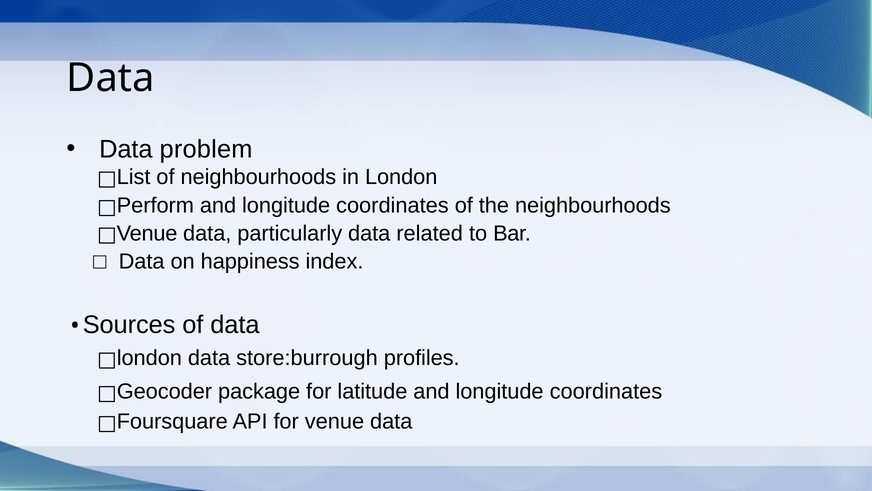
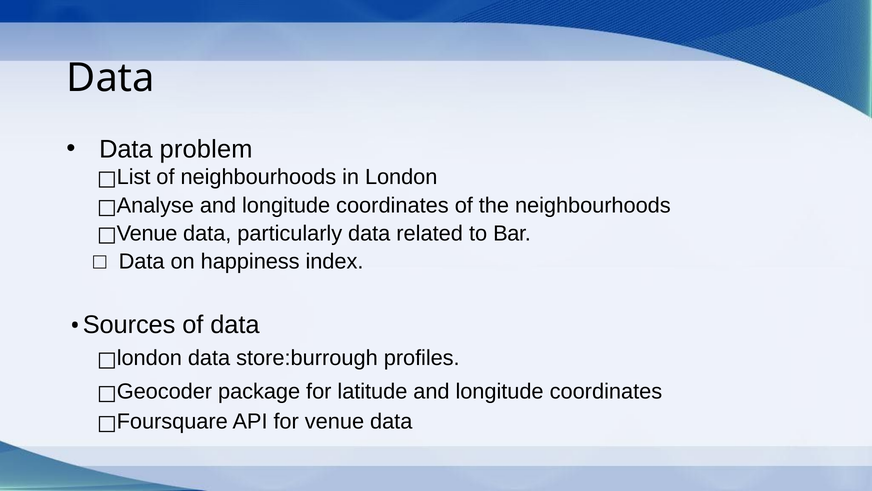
Perform: Perform -> Analyse (155, 205)
